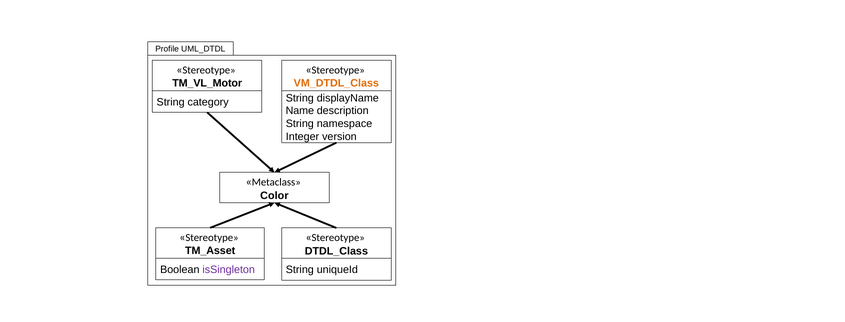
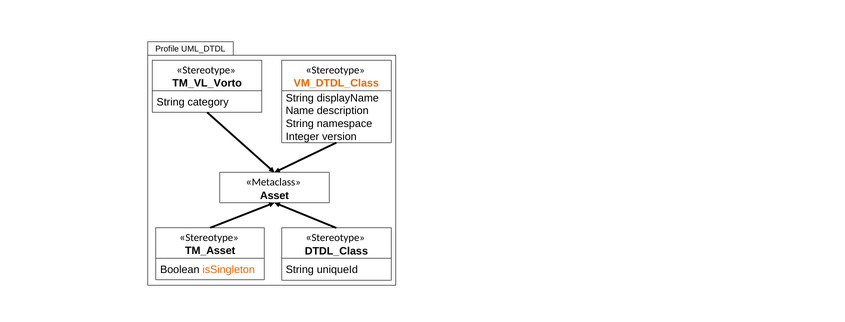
TM_VL_Motor: TM_VL_Motor -> TM_VL_Vorto (207, 83)
Color: Color -> Asset (274, 195)
isSingleton colour: purple -> orange (229, 270)
